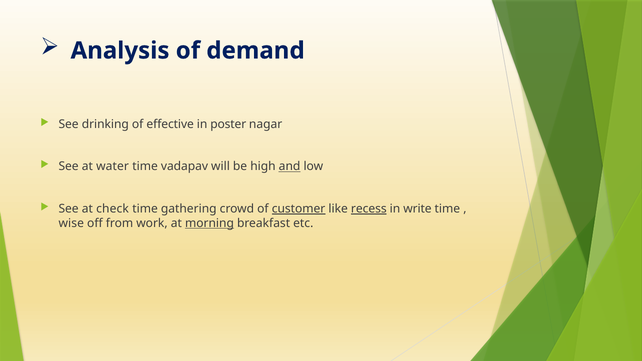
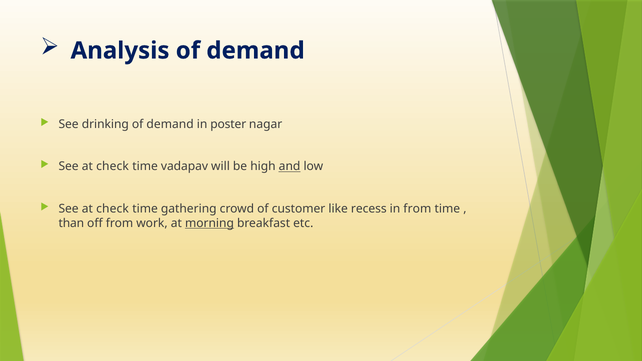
effective: effective -> demand (170, 124)
water: water -> check (113, 167)
customer underline: present -> none (299, 209)
recess underline: present -> none (369, 209)
in write: write -> from (417, 209)
wise: wise -> than (71, 223)
